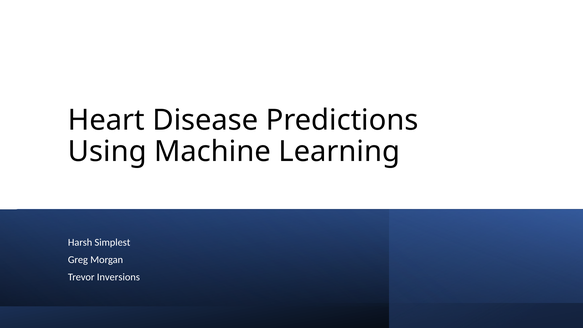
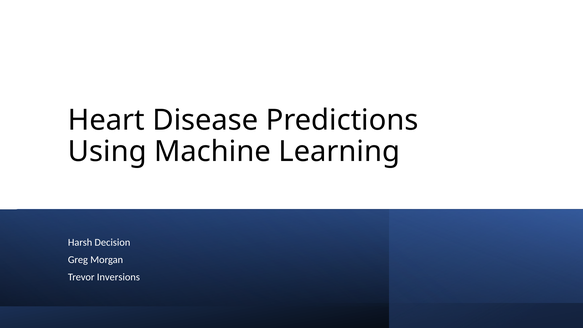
Simplest: Simplest -> Decision (112, 242)
